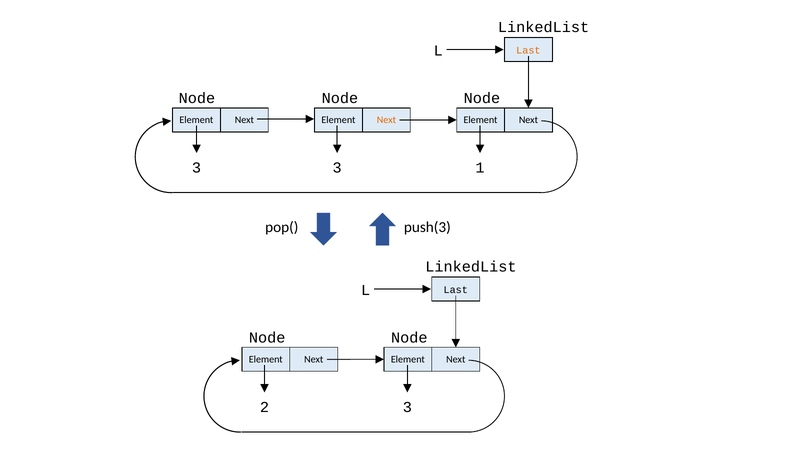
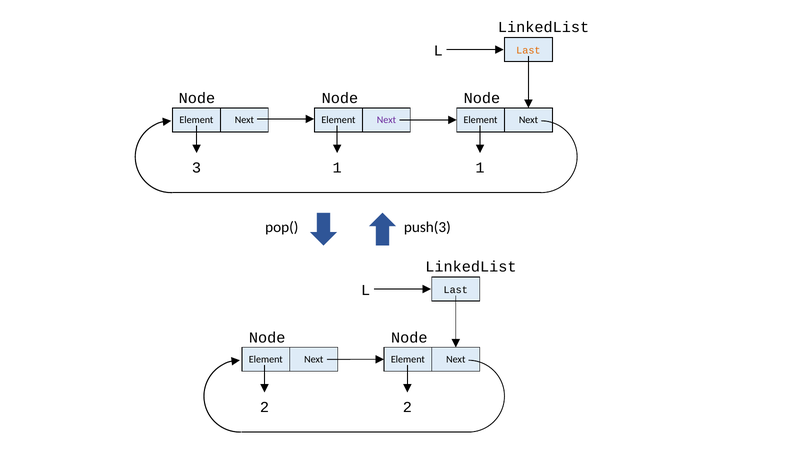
Next colour: orange -> purple (386, 120)
3 3: 3 -> 1 (337, 168)
2 3: 3 -> 2 (407, 407)
